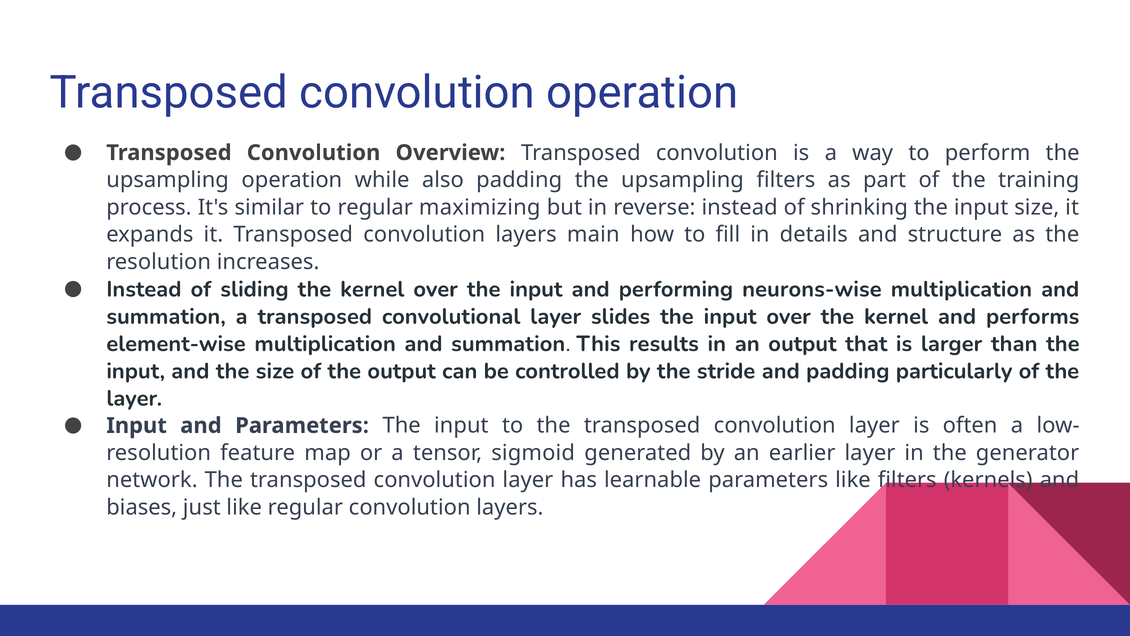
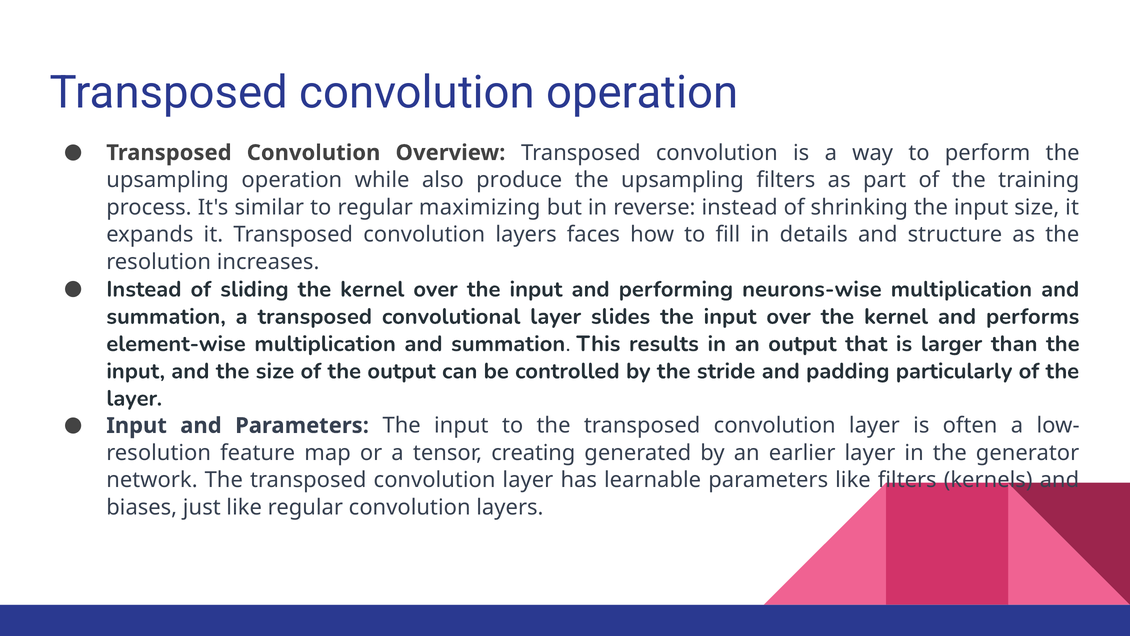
also padding: padding -> produce (519, 180)
main: main -> faces (593, 234)
sigmoid: sigmoid -> creating (533, 453)
